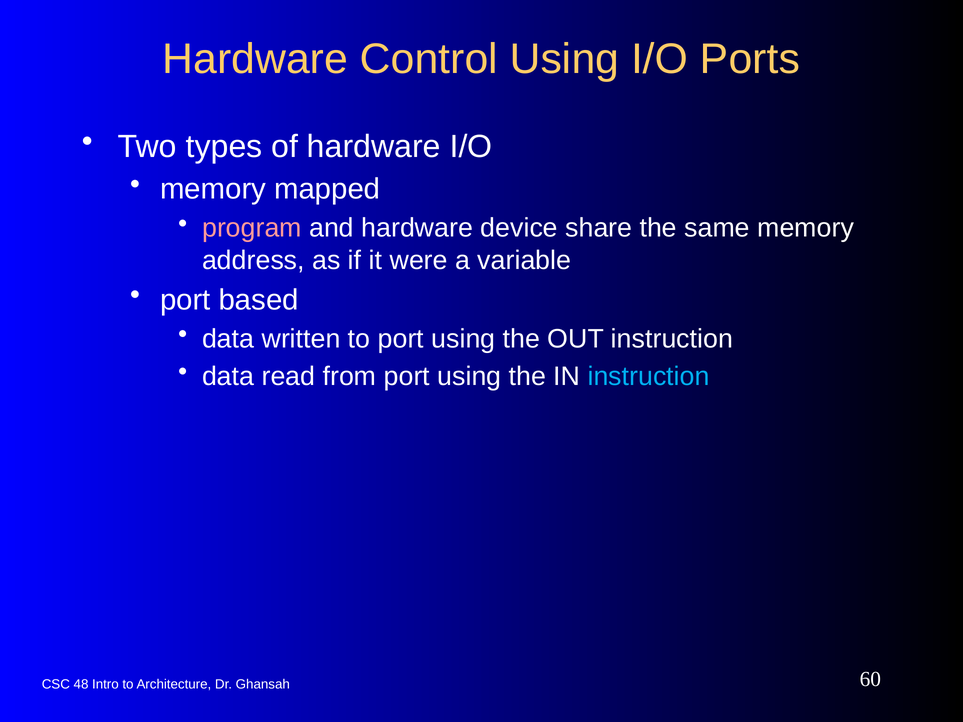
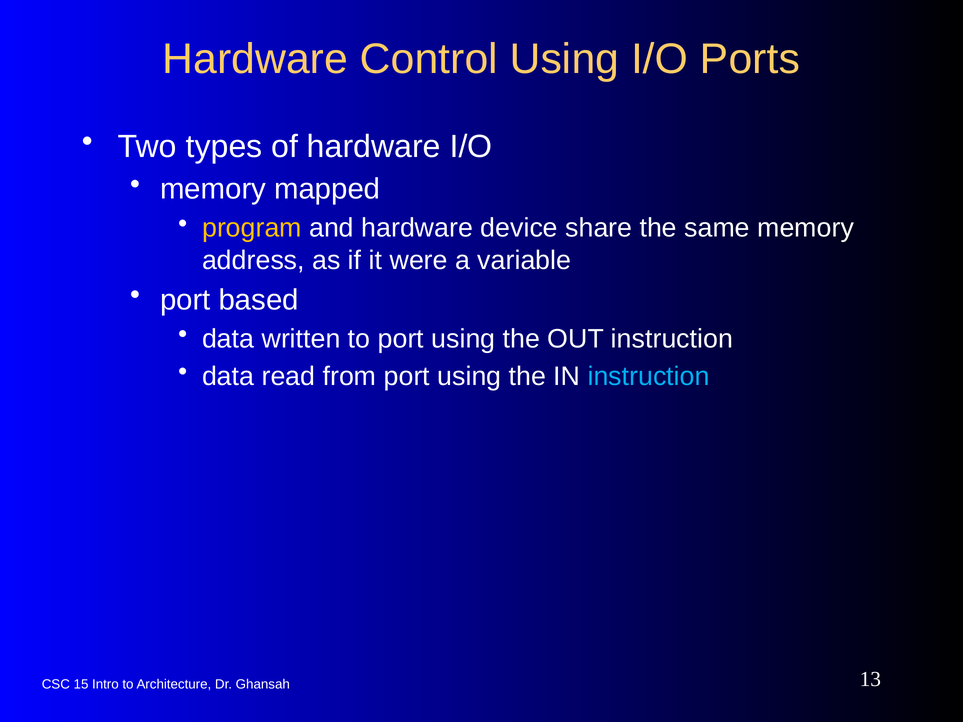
program colour: pink -> yellow (252, 228)
48: 48 -> 15 (81, 685)
60: 60 -> 13 (870, 680)
